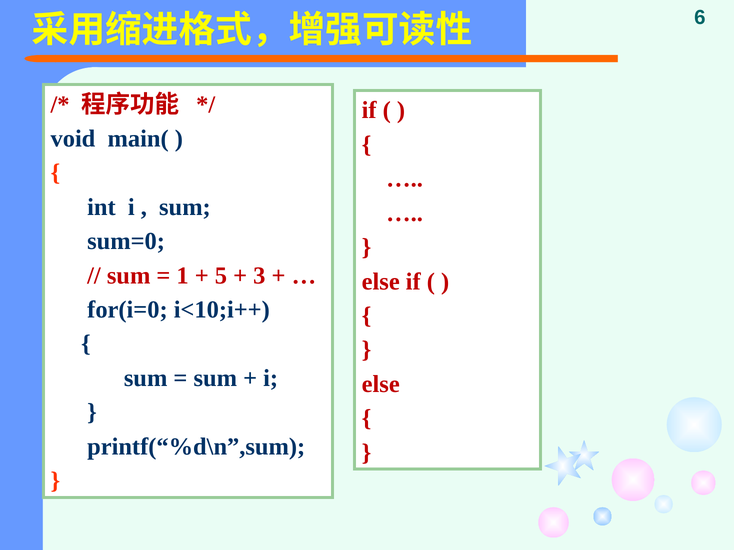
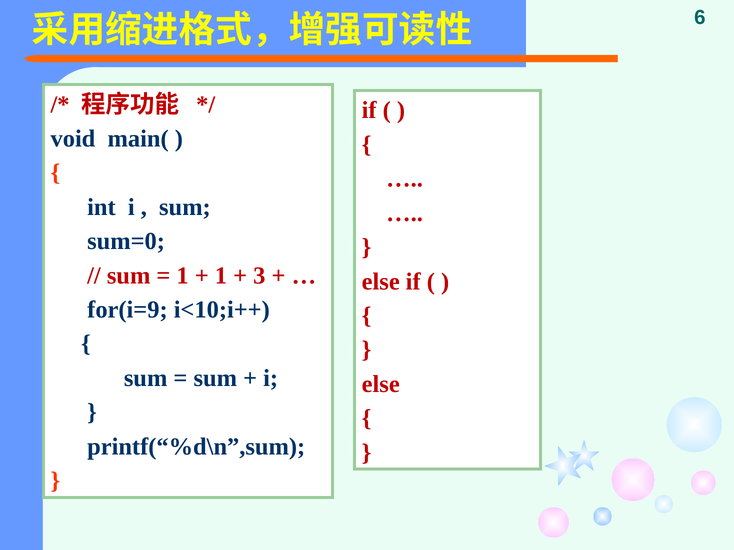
5: 5 -> 1 (221, 276)
for(i=0: for(i=0 -> for(i=9 (127, 310)
